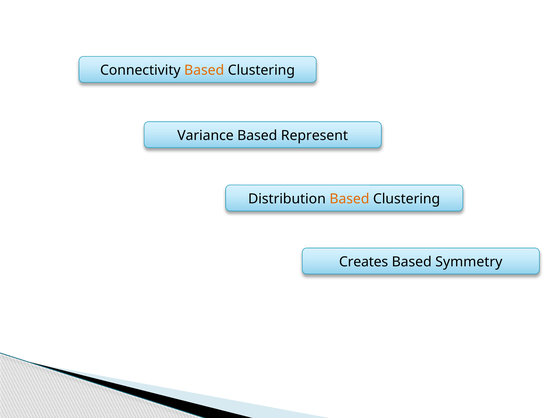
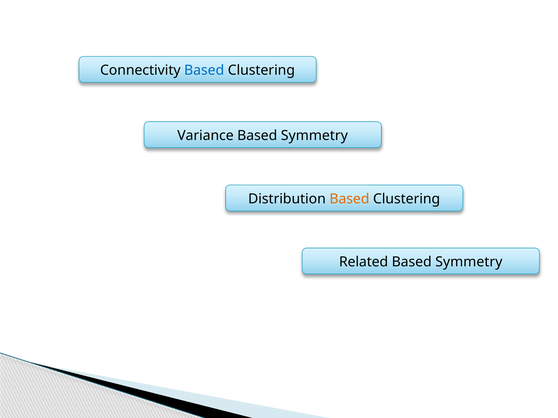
Based colour: orange -> blue (204, 70)
Represent: Represent -> Symmetry (314, 136)
Creates: Creates -> Related (364, 262)
